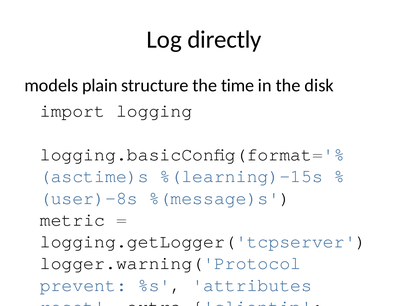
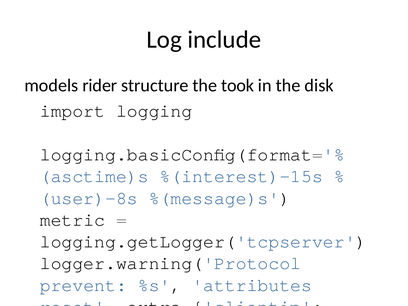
directly: directly -> include (224, 39)
plain: plain -> rider (100, 86)
time: time -> took (238, 86)
%(learning)-15s: %(learning)-15s -> %(interest)-15s (241, 176)
